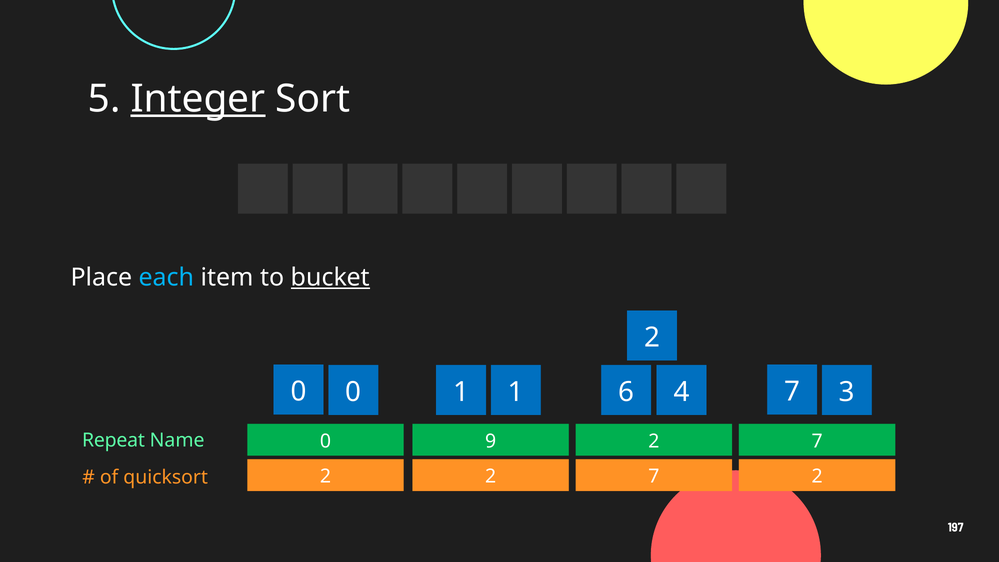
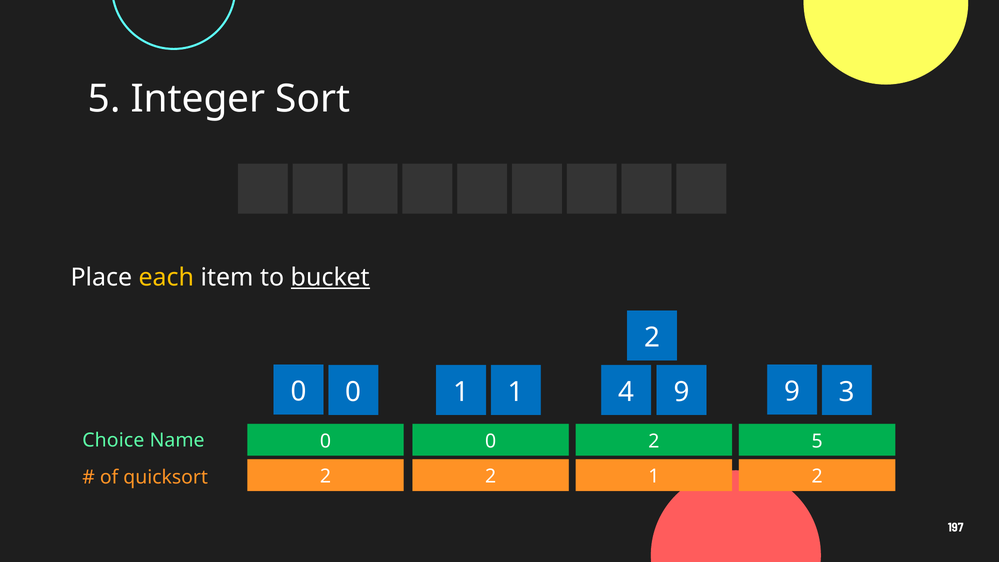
Integer underline: present -> none (198, 99)
each colour: light blue -> yellow (167, 278)
6: 6 -> 4 (626, 392)
4: 4 -> 9 (682, 392)
7: 7 -> 9 (792, 391)
Repeat: Repeat -> Choice (113, 440)
0 9: 9 -> 0 (491, 441)
7: 7 -> 5 (817, 441)
2 2 7: 7 -> 1 (654, 476)
